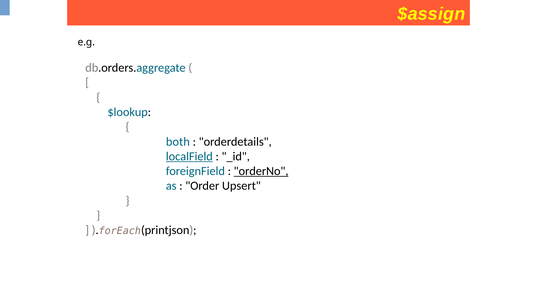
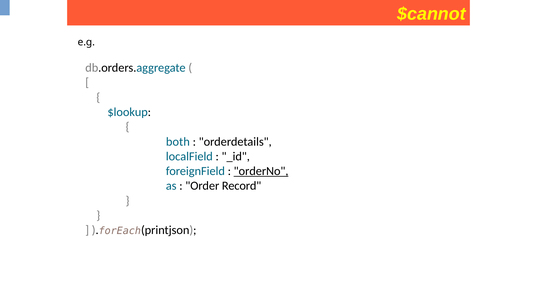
$assign: $assign -> $cannot (432, 14)
localField underline: present -> none (189, 156)
Upsert: Upsert -> Record (242, 186)
